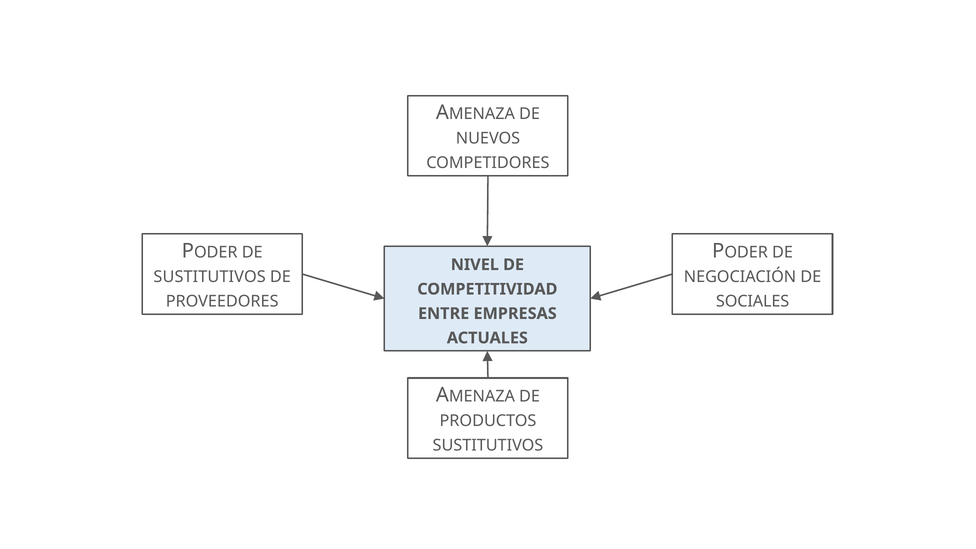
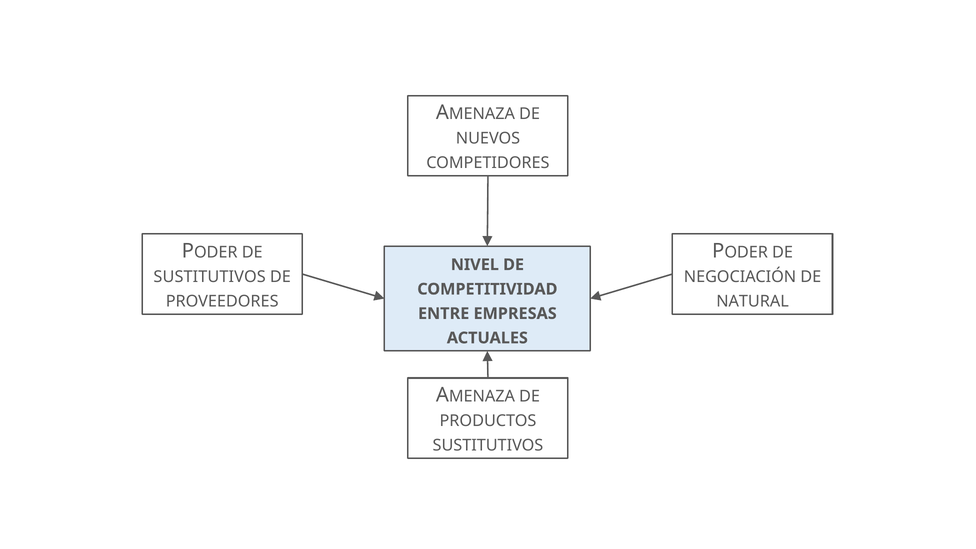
SOCIALES: SOCIALES -> NATURAL (753, 301)
